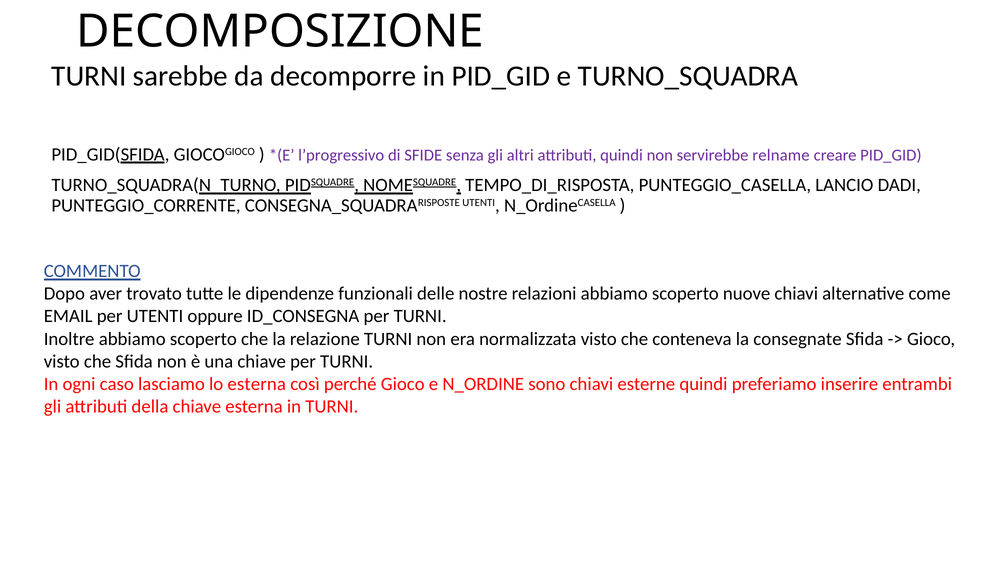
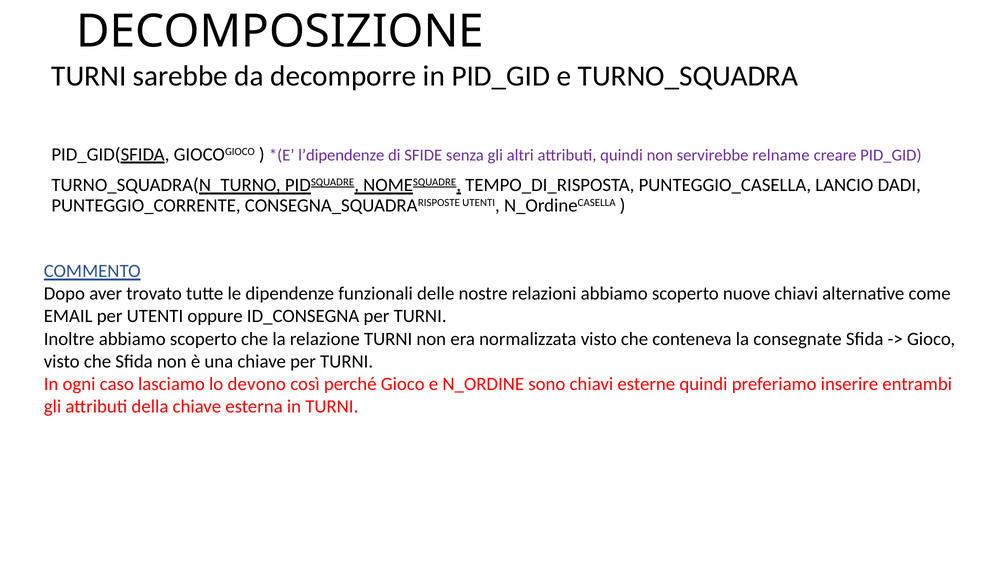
l’progressivo: l’progressivo -> l’dipendenze (341, 155)
lo esterna: esterna -> devono (257, 384)
